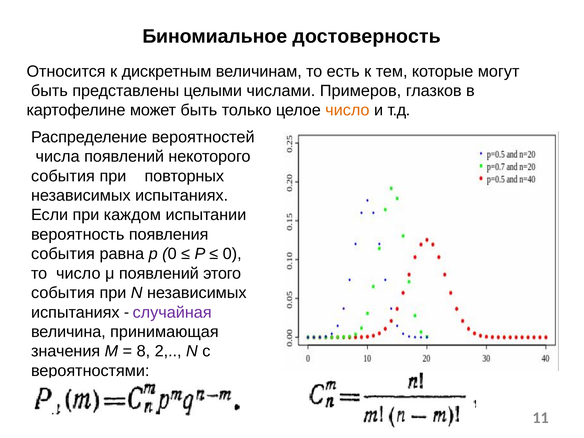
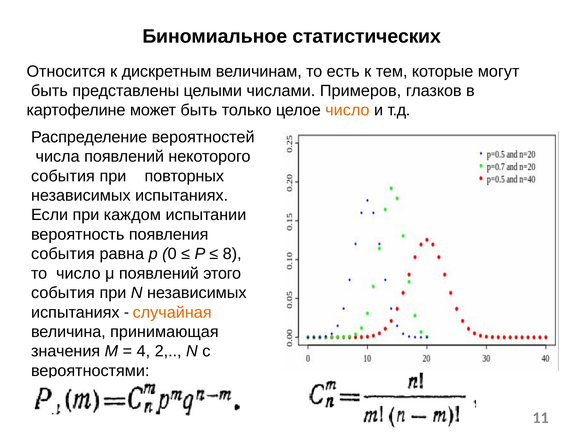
достоверность: достоверность -> статистических (367, 36)
0: 0 -> 8 (232, 254)
случайная colour: purple -> orange (172, 312)
8: 8 -> 4 (143, 351)
